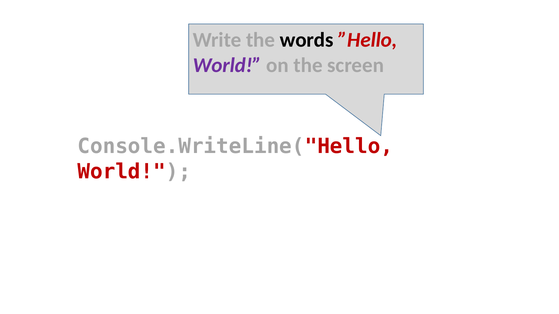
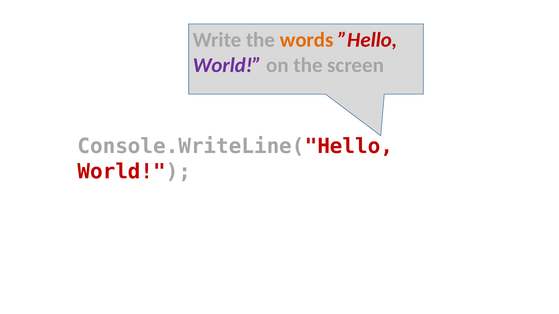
words colour: black -> orange (307, 40)
